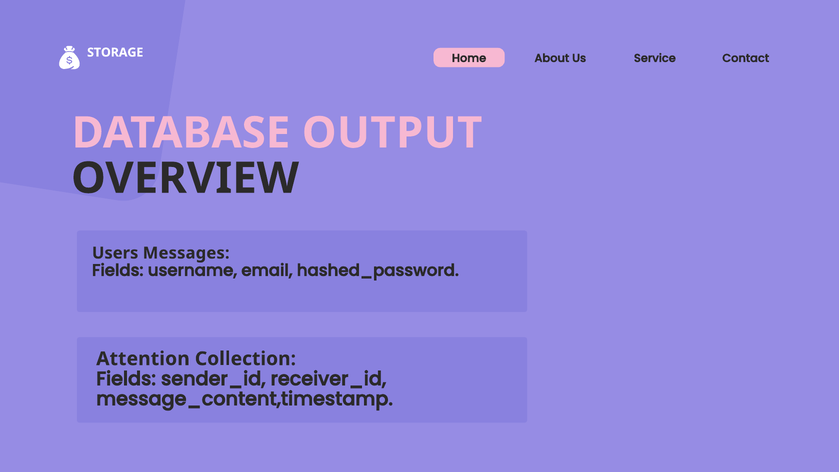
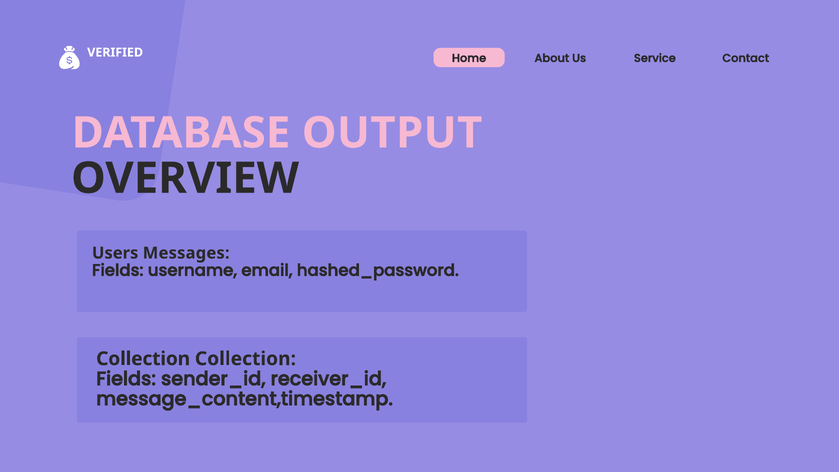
STORAGE: STORAGE -> VERIFIED (115, 52)
Attention: Attention -> Collection (143, 359)
